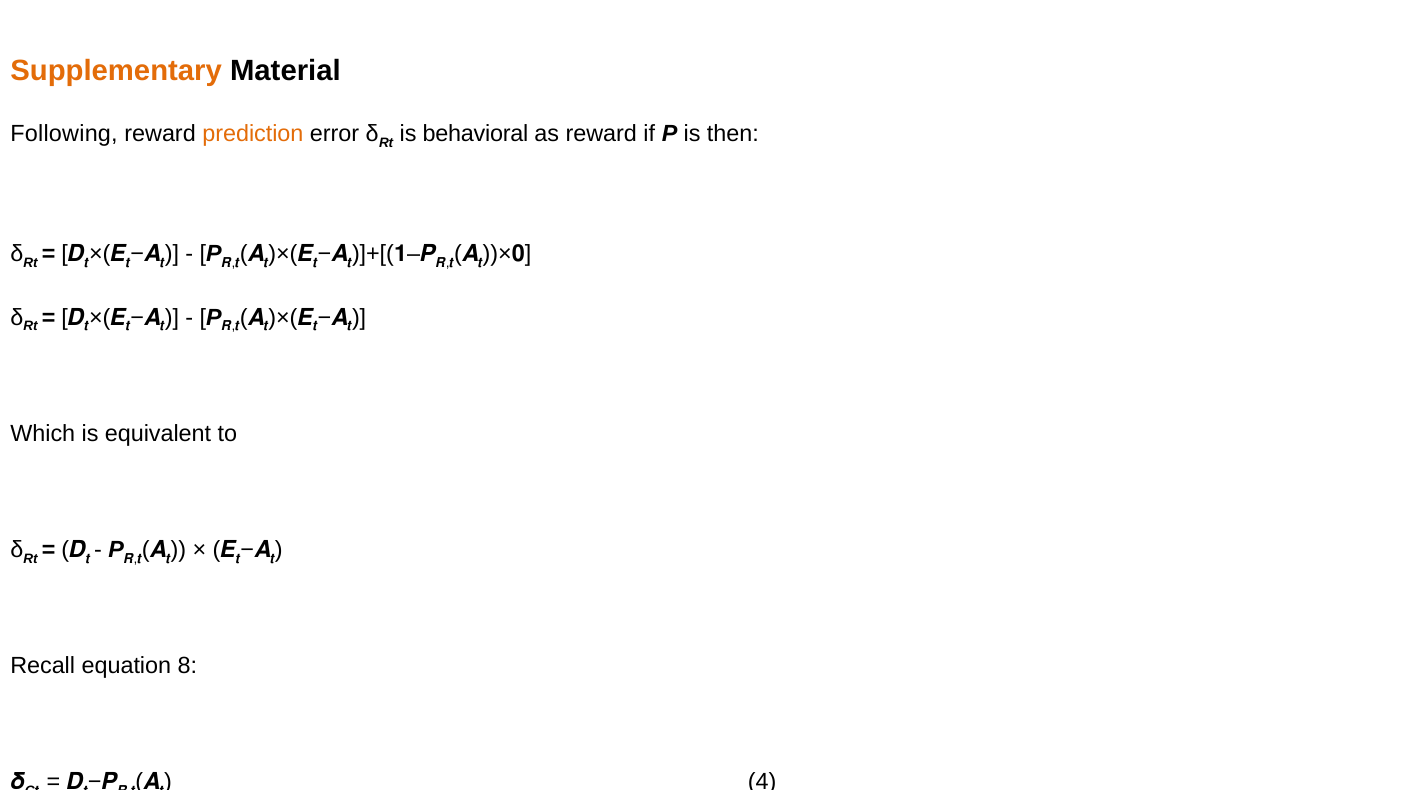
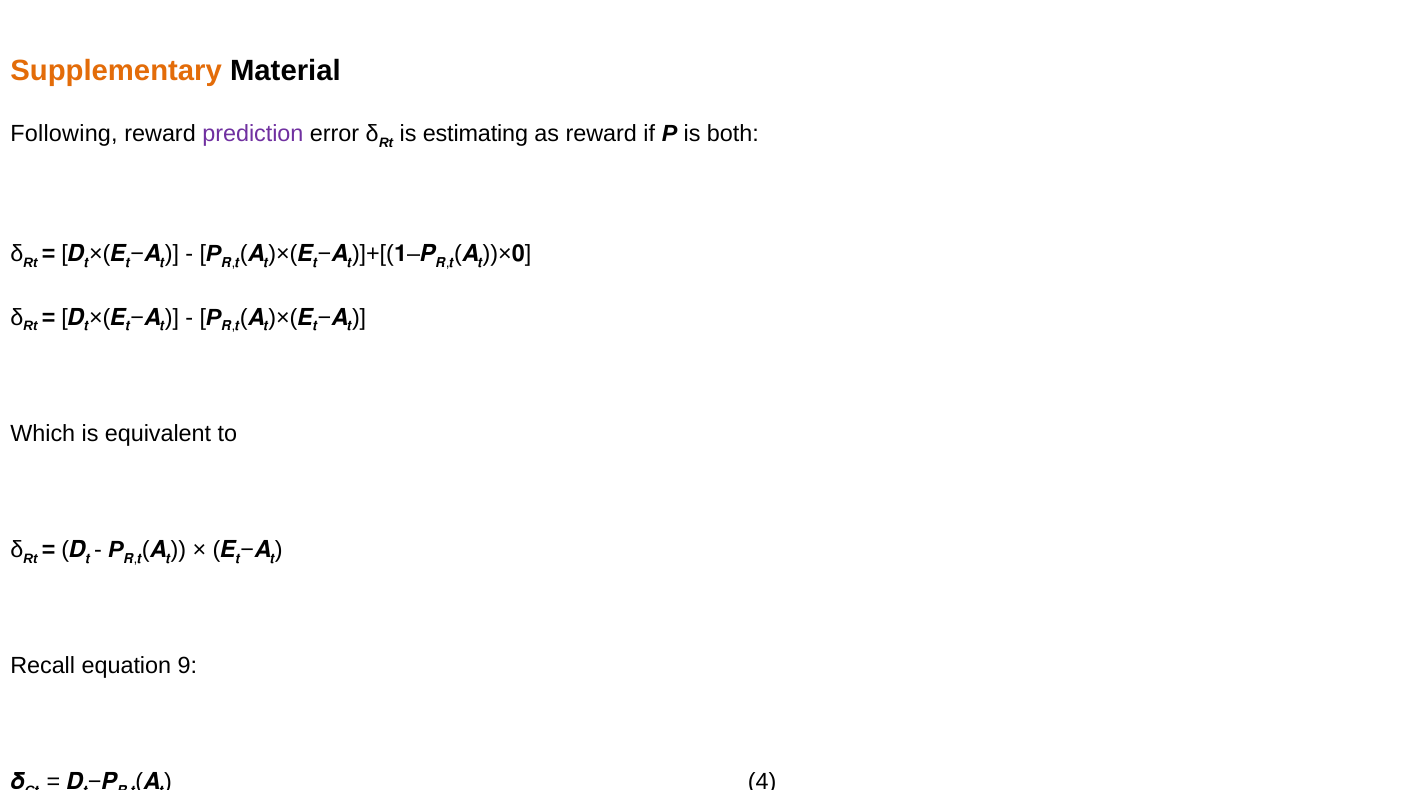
prediction colour: orange -> purple (253, 134)
behavioral: behavioral -> estimating (475, 134)
then: then -> both (733, 134)
8: 8 -> 9 (187, 666)
